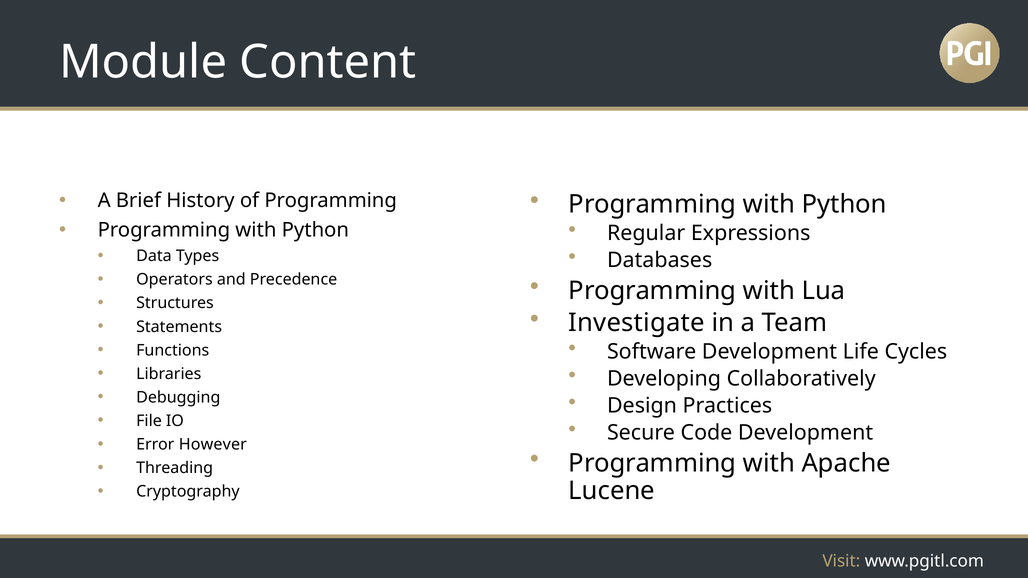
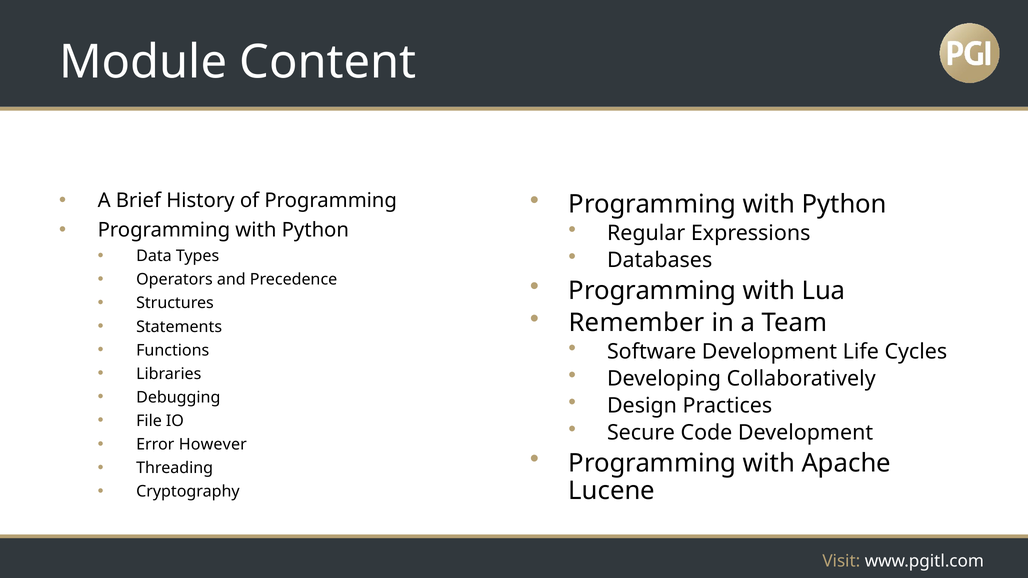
Investigate: Investigate -> Remember (637, 323)
